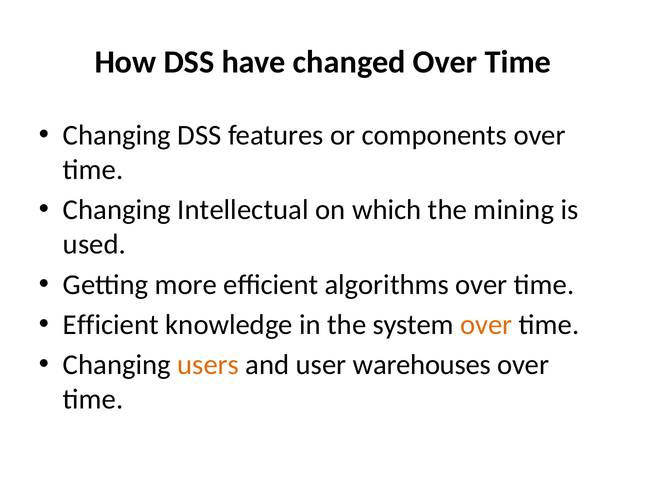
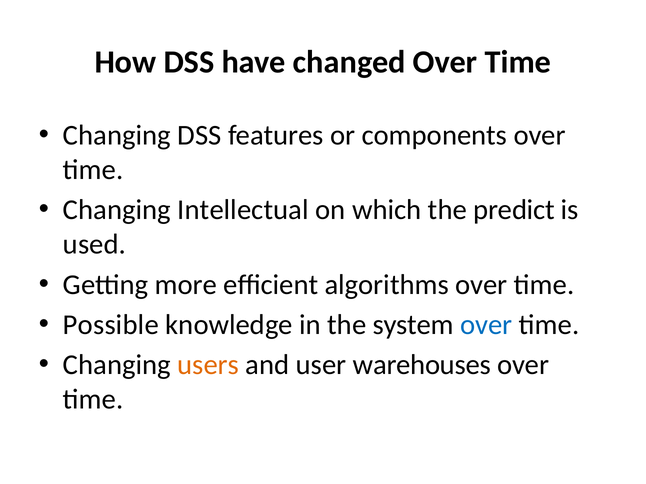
mining: mining -> predict (514, 210)
Efficient: Efficient -> Possible (111, 325)
over colour: orange -> blue (486, 325)
